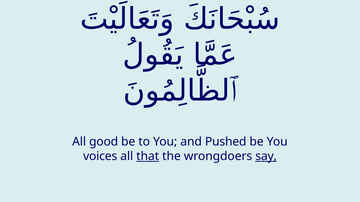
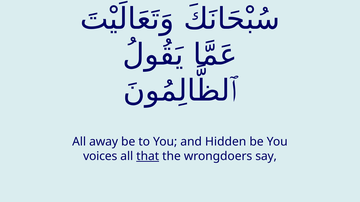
good: good -> away (104, 142)
Pushed: Pushed -> Hidden (226, 142)
say underline: present -> none (266, 157)
